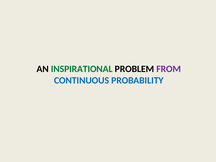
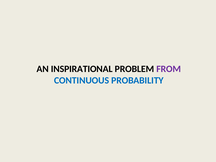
INSPIRATIONAL colour: green -> black (82, 69)
